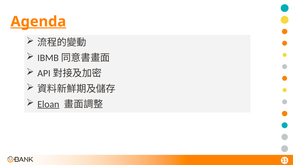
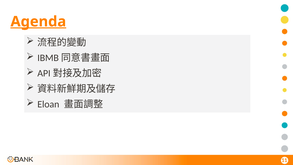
Eloan underline: present -> none (48, 104)
